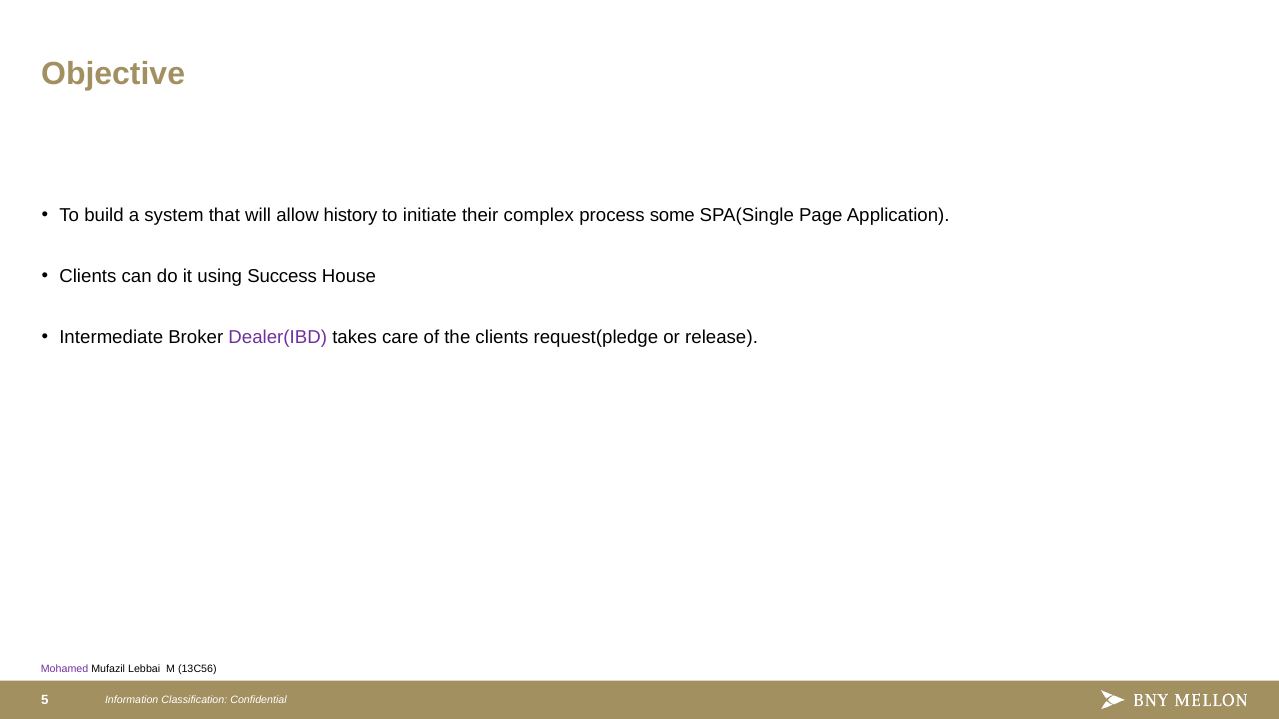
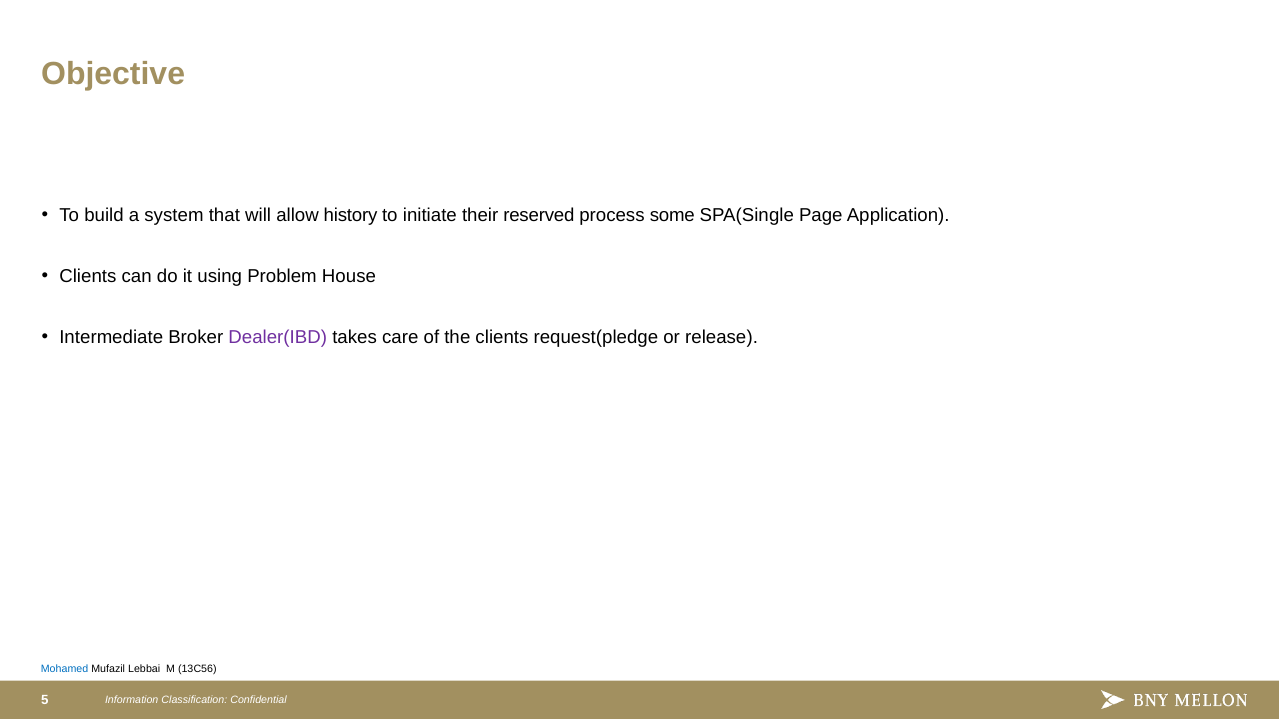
complex: complex -> reserved (539, 216)
Success: Success -> Problem (282, 277)
Mohamed colour: purple -> blue (65, 669)
